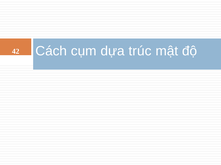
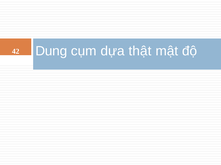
Cách: Cách -> Dung (51, 51)
trúc: trúc -> thật (140, 51)
